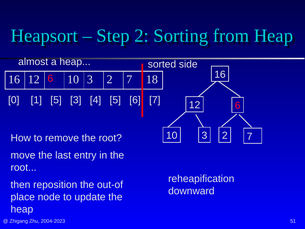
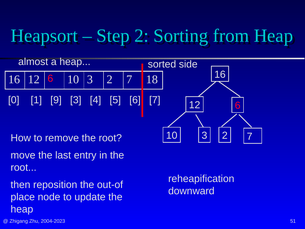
1 5: 5 -> 9 (56, 100)
